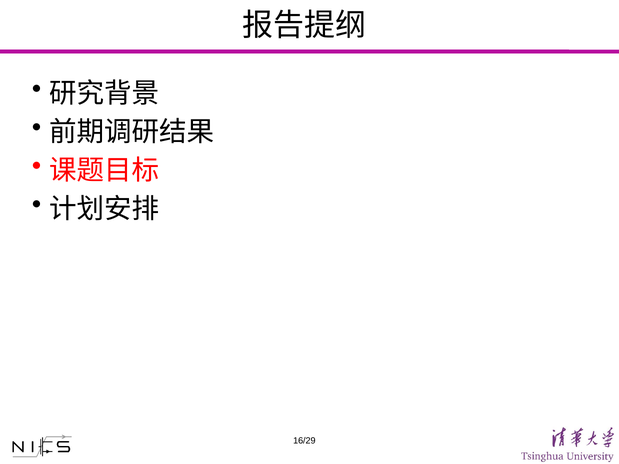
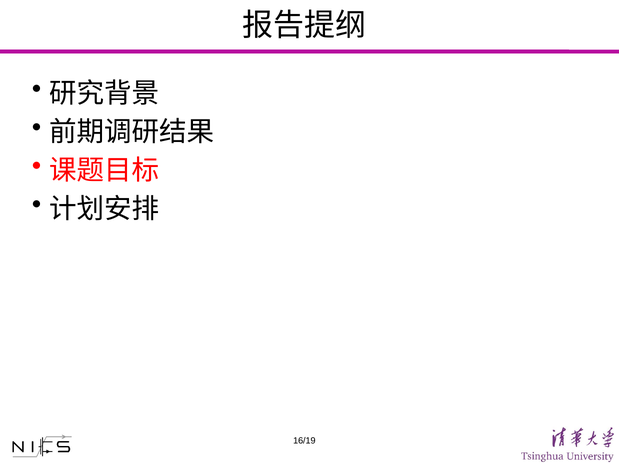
16/29: 16/29 -> 16/19 (304, 441)
